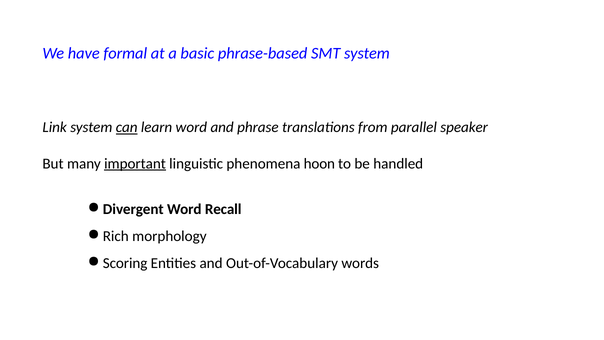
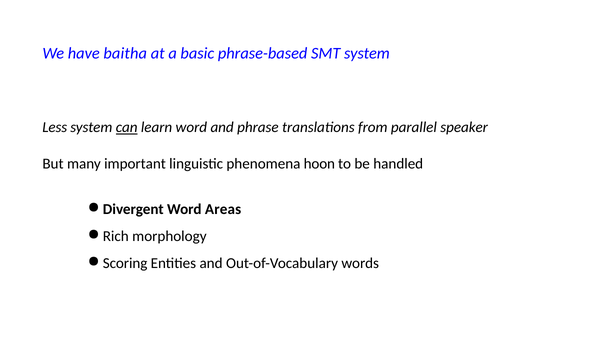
formal: formal -> baitha (125, 53)
Link: Link -> Less (55, 127)
important underline: present -> none (135, 164)
Recall: Recall -> Areas (223, 209)
